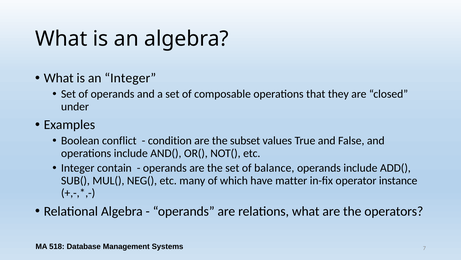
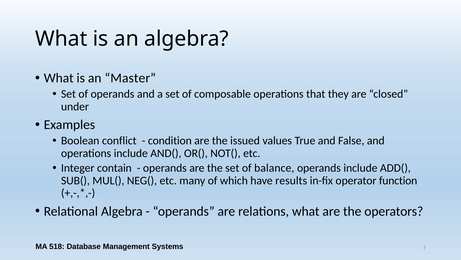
an Integer: Integer -> Master (130, 78)
subset: subset -> issued (245, 140)
matter: matter -> results (291, 180)
instance: instance -> function (398, 180)
